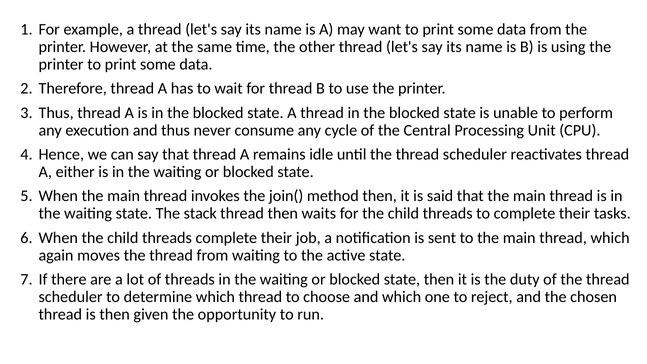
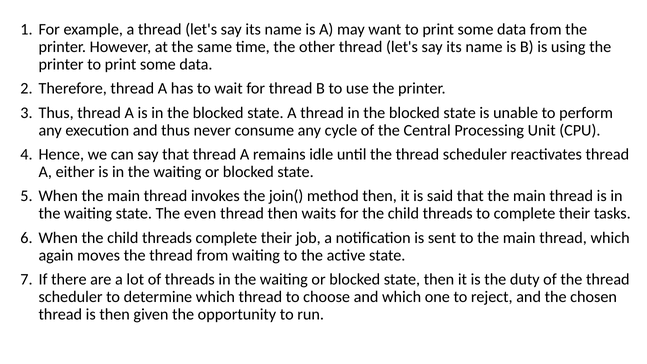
stack: stack -> even (200, 213)
